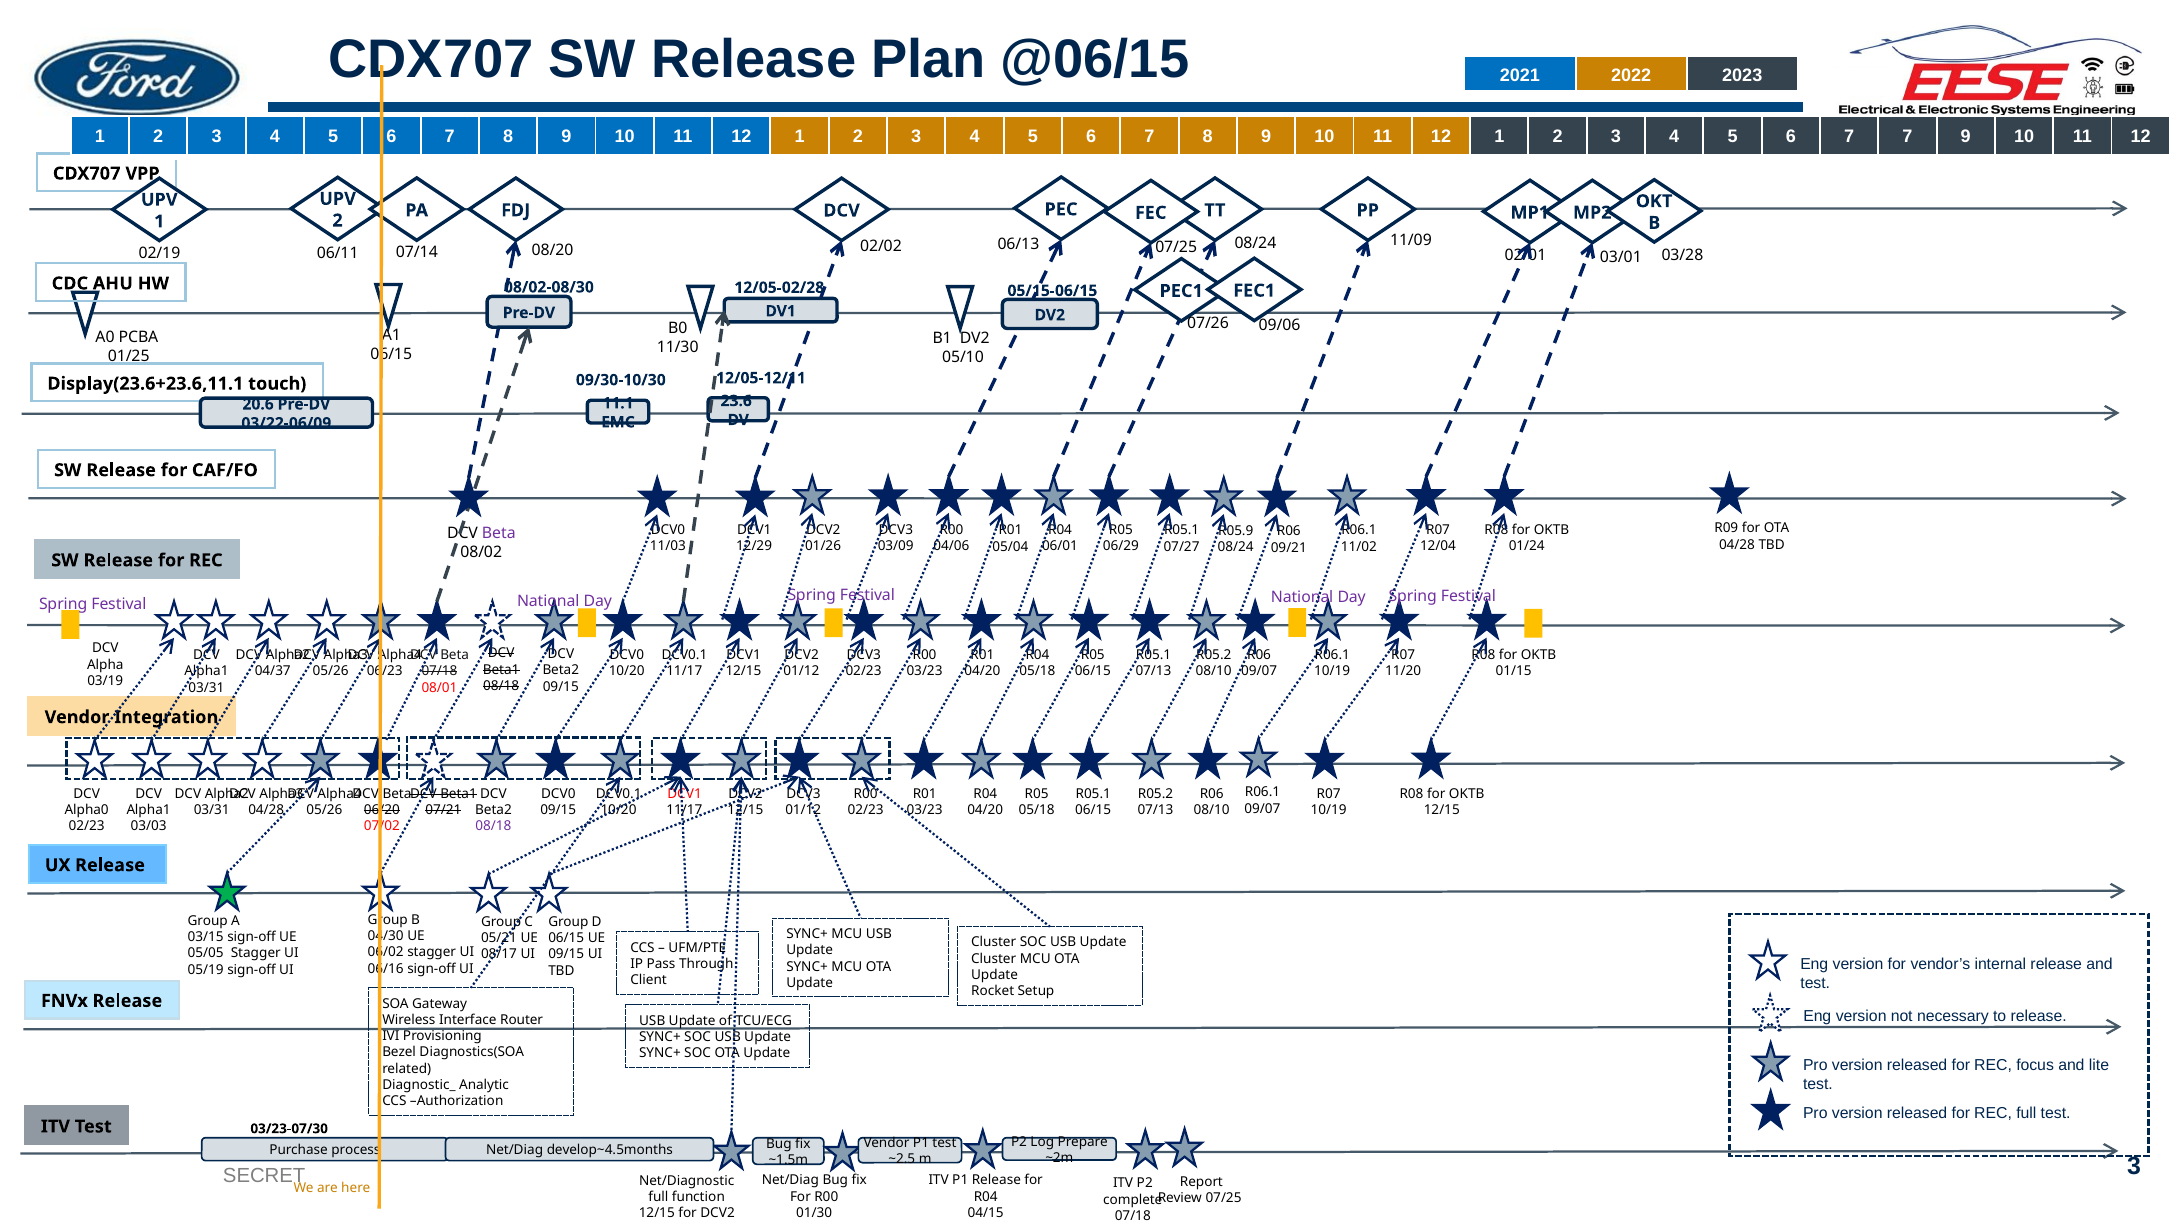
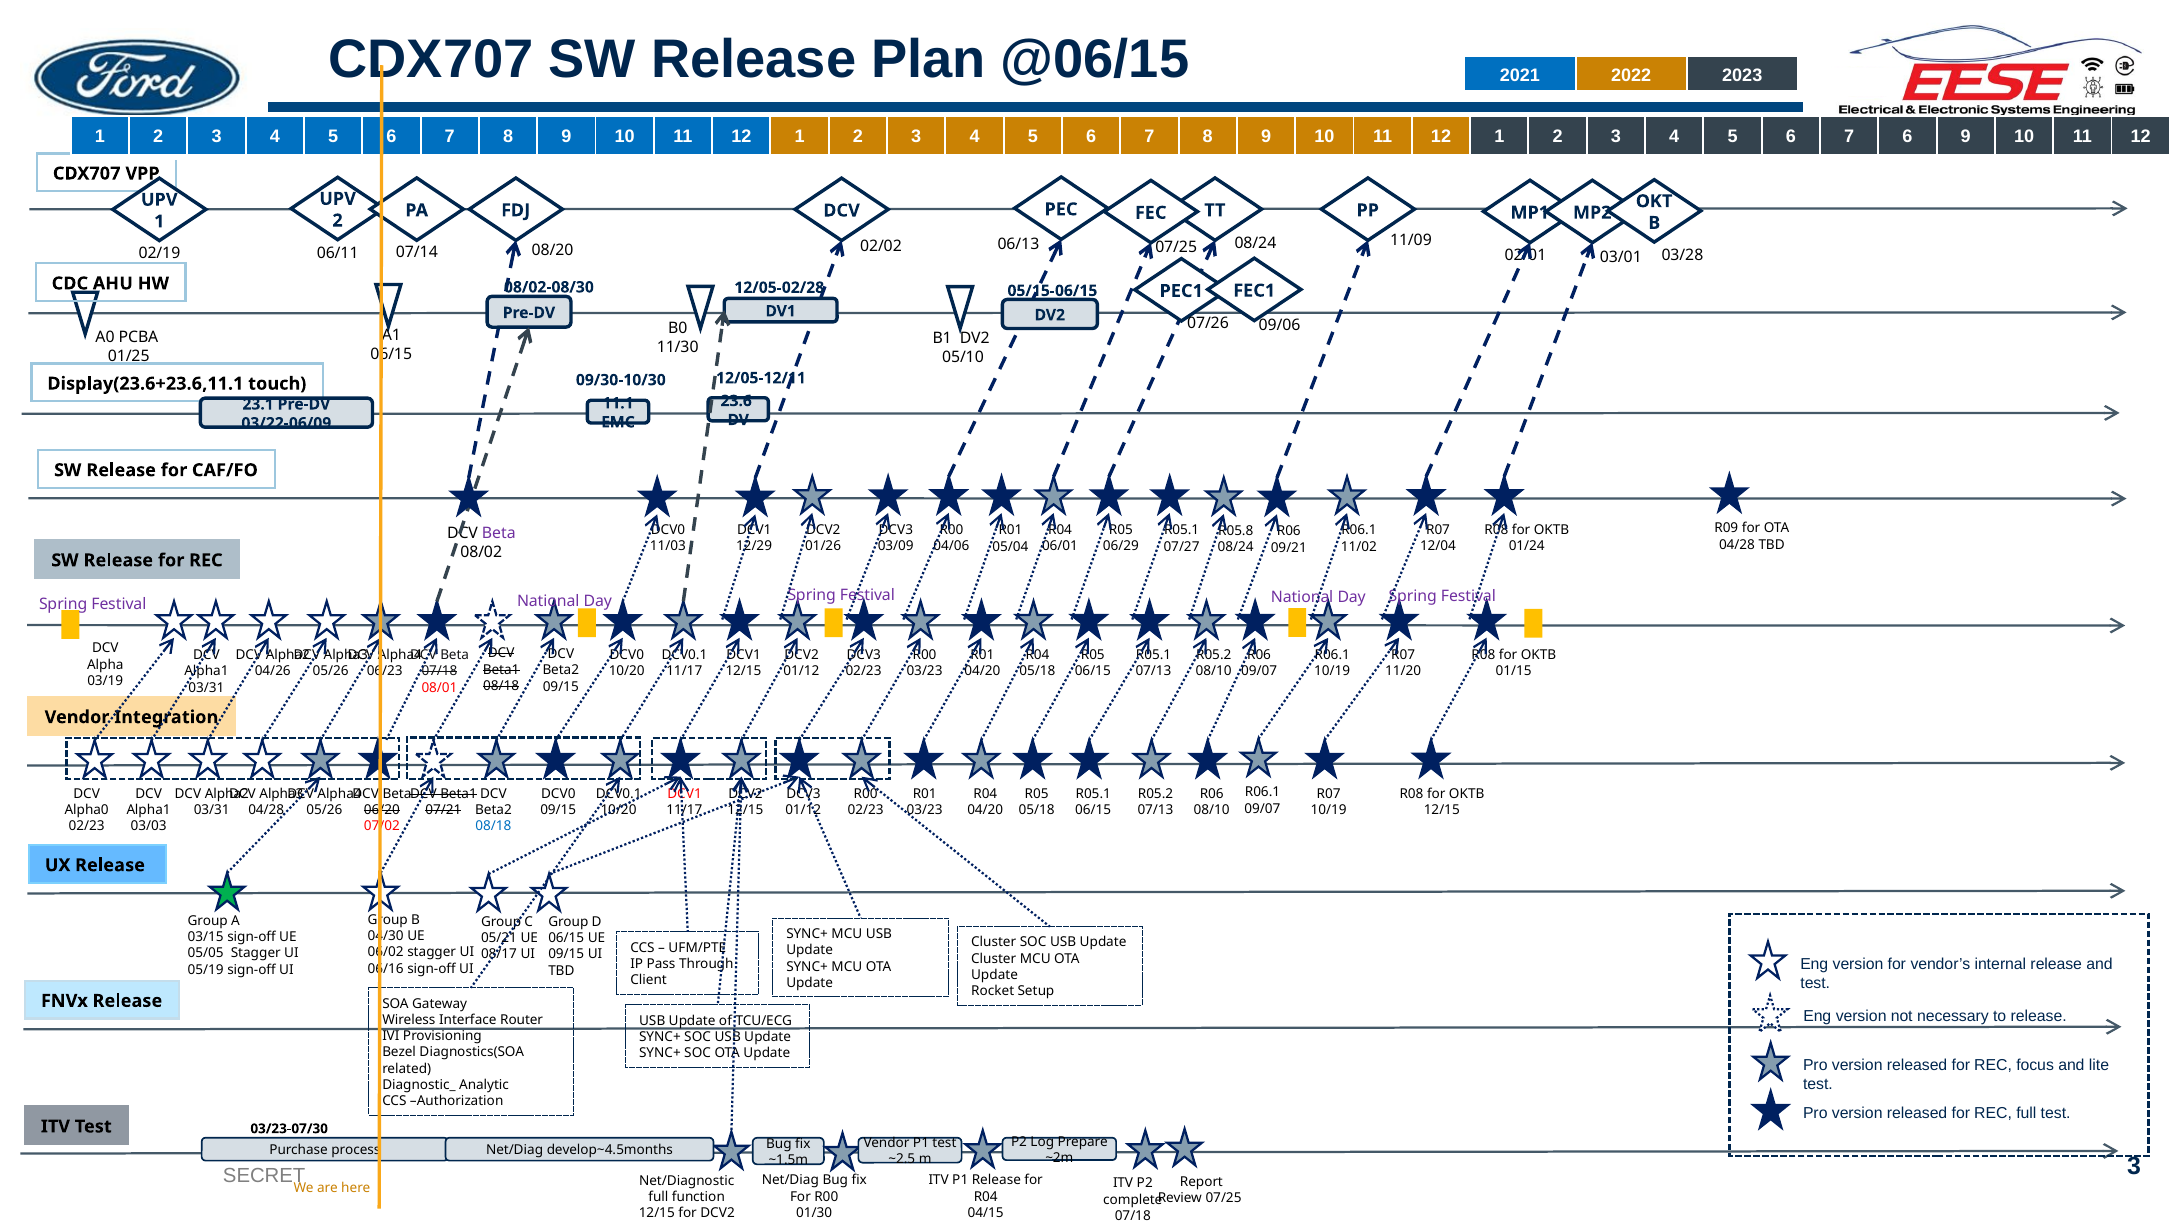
7 7: 7 -> 6 (1907, 137)
20.6: 20.6 -> 23.1 (258, 404)
R05.9: R05.9 -> R05.8 (1236, 531)
04/37: 04/37 -> 04/26 (273, 671)
08/18 colour: purple -> blue (493, 826)
